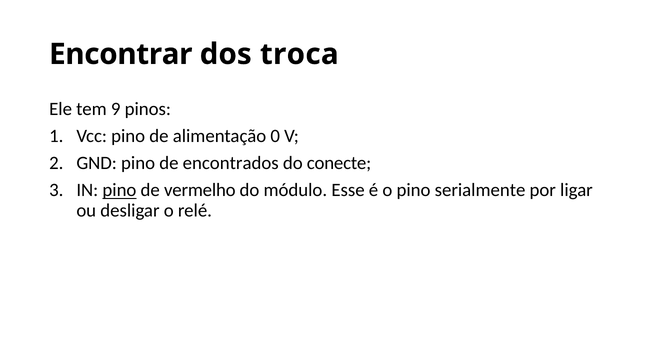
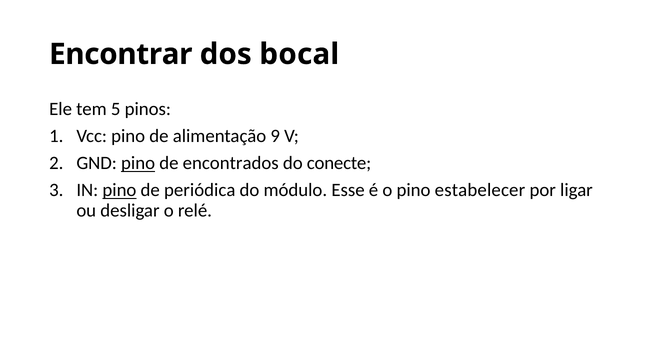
troca: troca -> bocal (299, 54)
9: 9 -> 5 (116, 109)
0: 0 -> 9 (275, 136)
pino underline: none -> present (138, 163)
vermelho: vermelho -> periódica (200, 190)
serialmente: serialmente -> estabelecer (480, 190)
